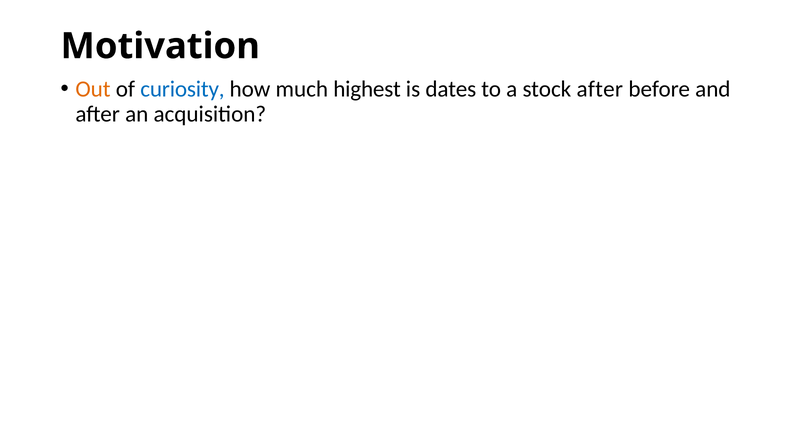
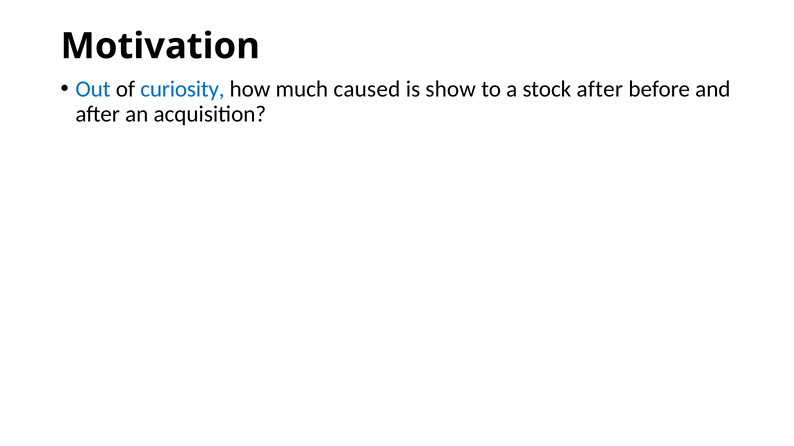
Out colour: orange -> blue (93, 89)
highest: highest -> caused (367, 89)
dates: dates -> show (451, 89)
